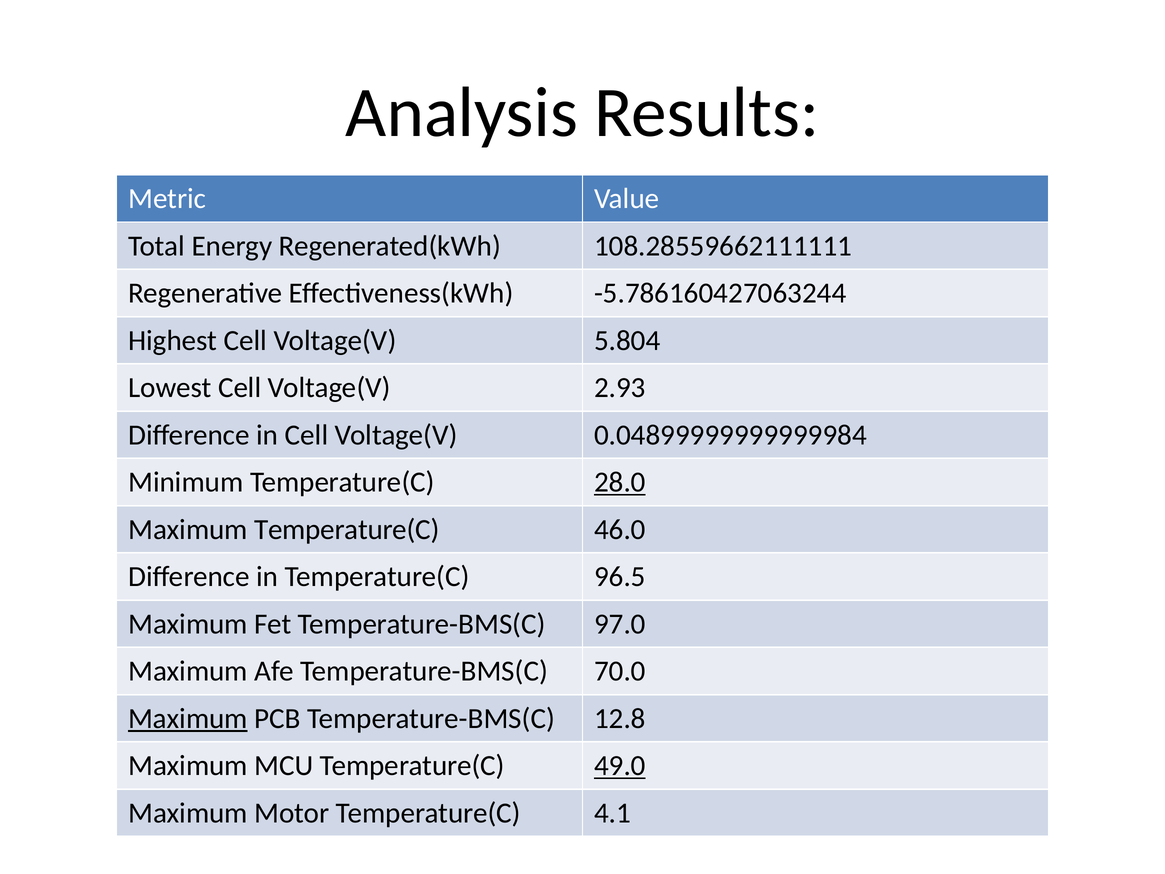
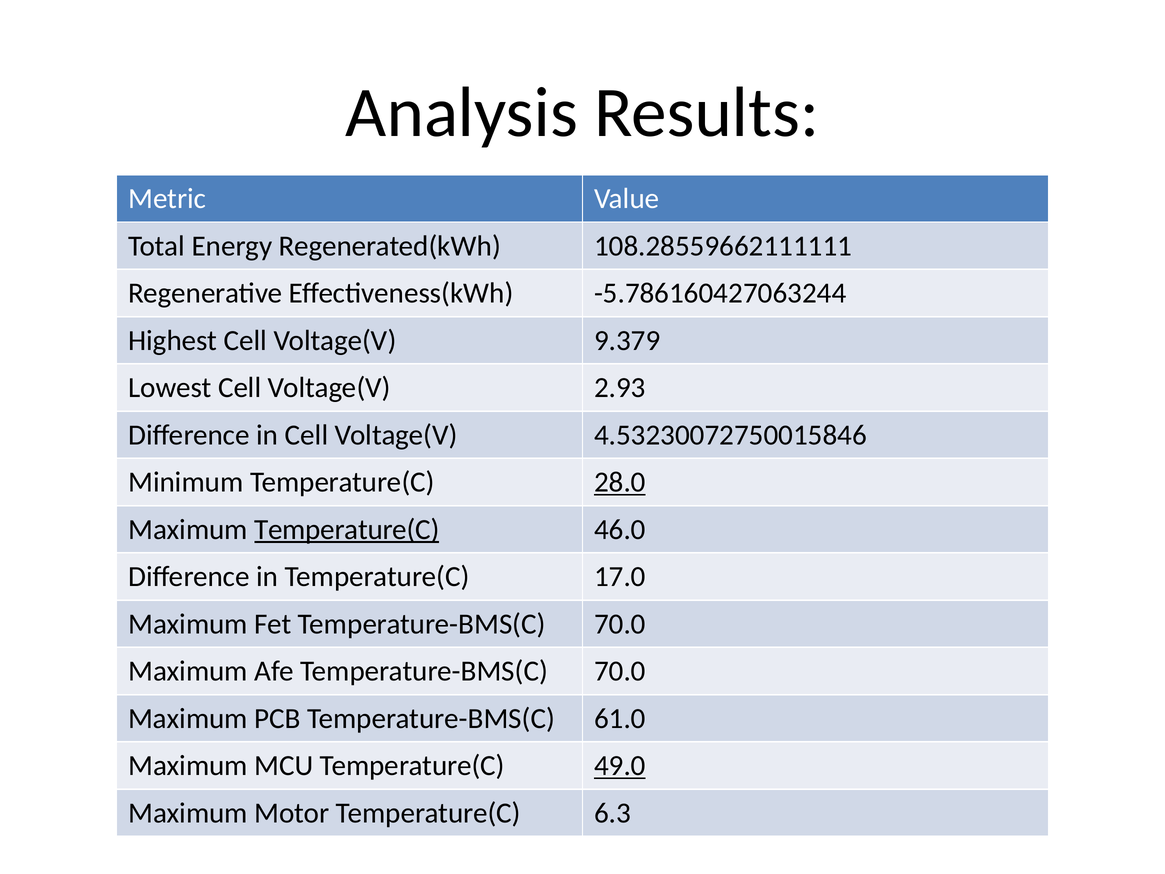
5.804: 5.804 -> 9.379 (627, 340)
0.04899999999999984: 0.04899999999999984 -> 4.53230072750015846 (730, 435)
Temperature(C underline: none -> present (347, 529)
96.5: 96.5 -> 17.0 (620, 577)
Fet Temperature-BMS(C 97.0: 97.0 -> 70.0 (620, 624)
Maximum underline: present -> none (188, 718)
12.8: 12.8 -> 61.0 (620, 718)
4.1: 4.1 -> 6.3 (612, 813)
